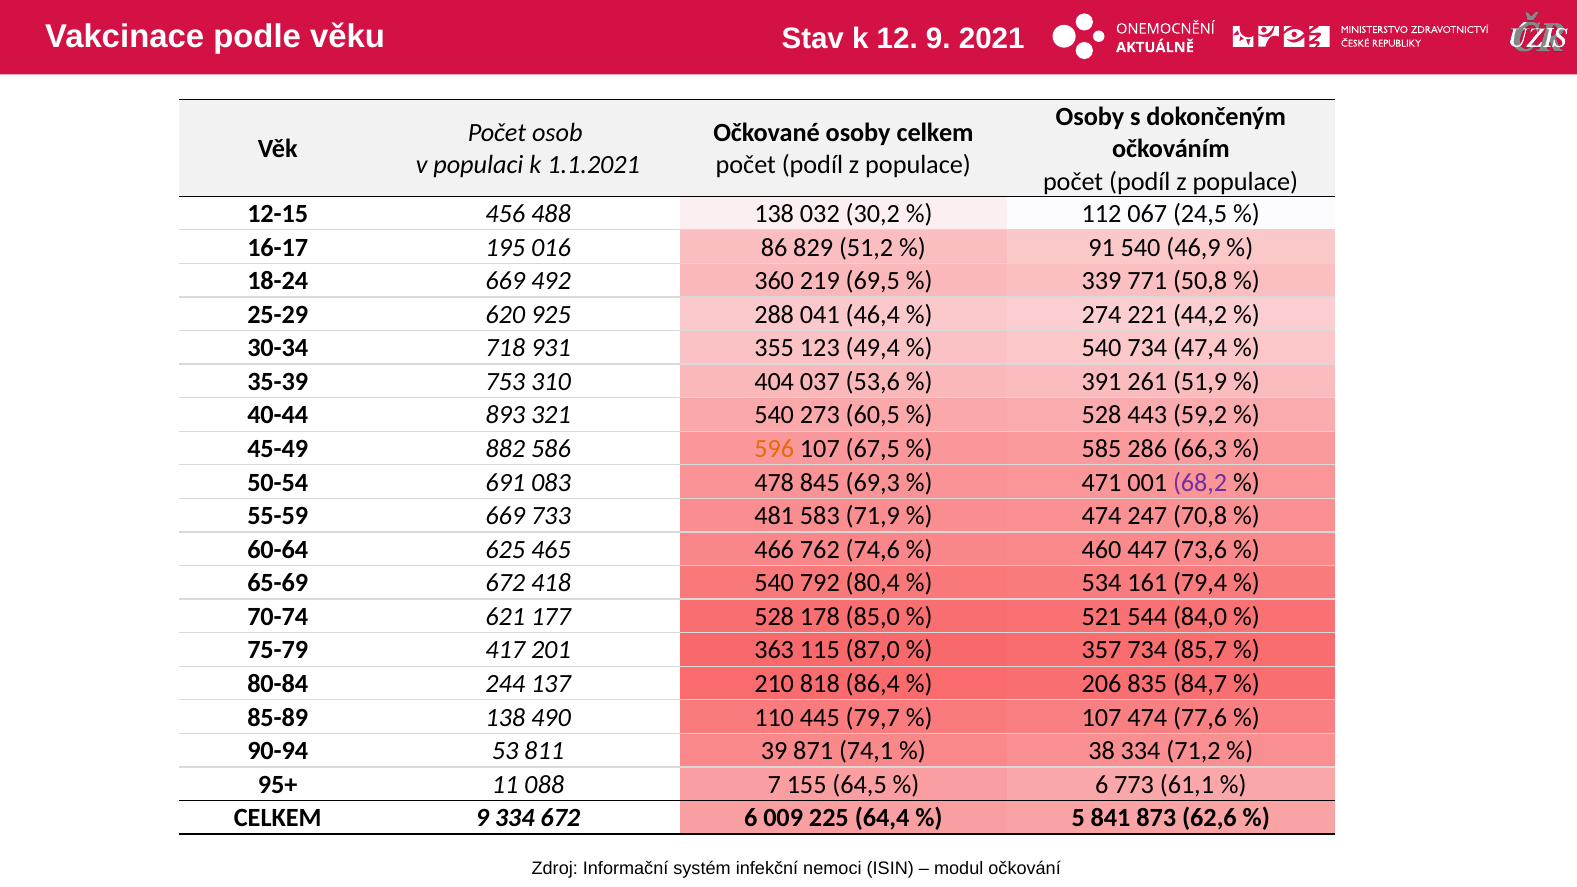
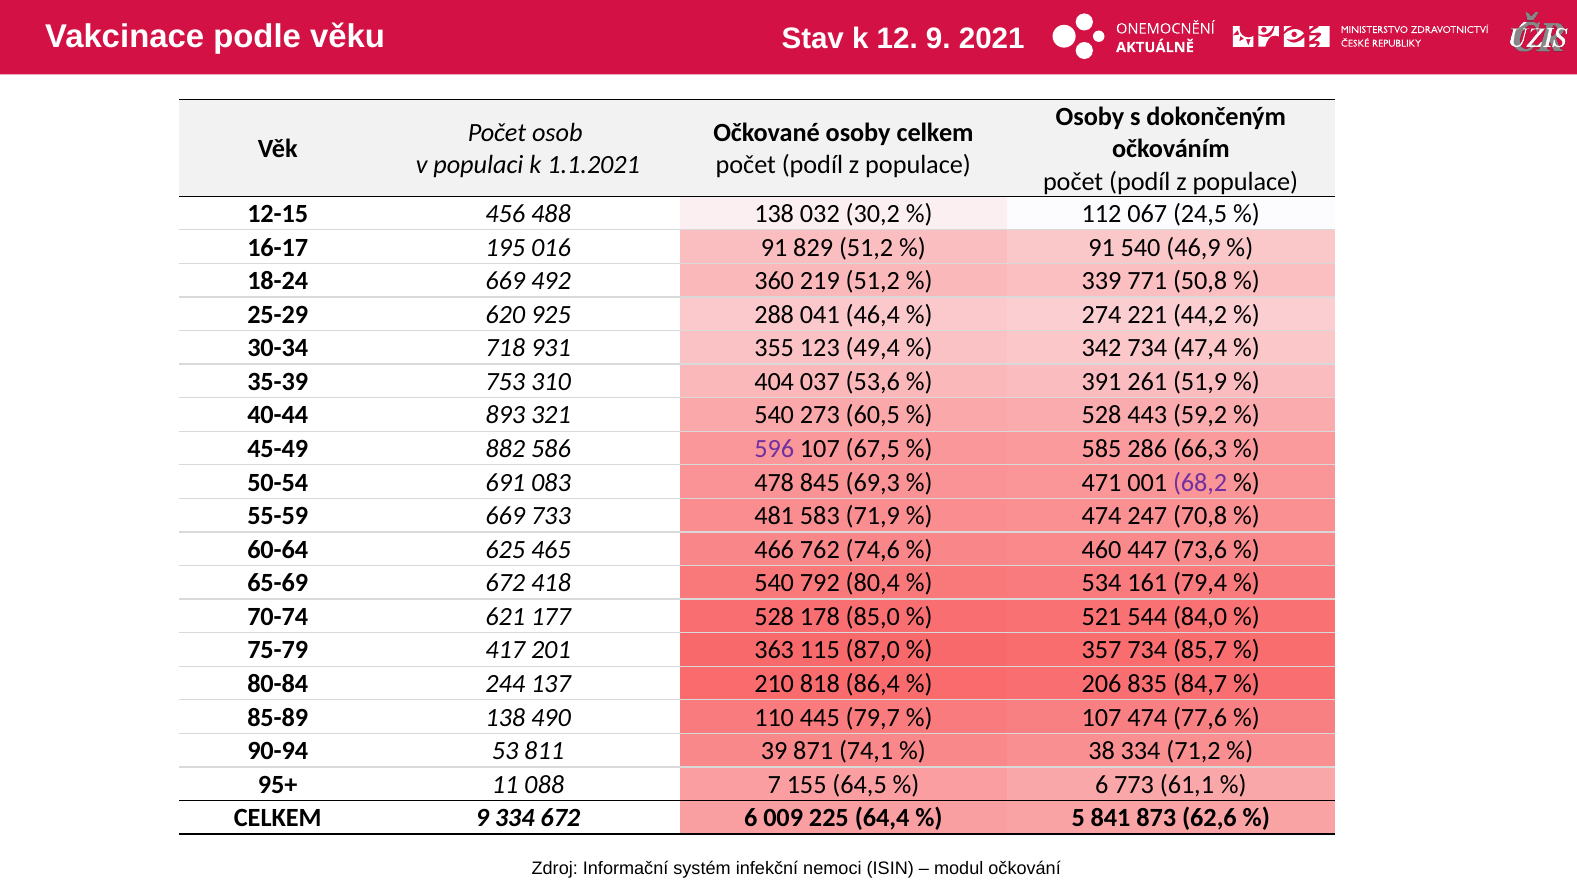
016 86: 86 -> 91 (774, 247)
219 69,5: 69,5 -> 51,2 (873, 281)
540: 540 -> 342 (1102, 348)
596 colour: orange -> purple (774, 449)
